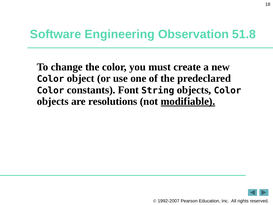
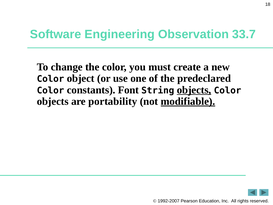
51.8: 51.8 -> 33.7 (244, 34)
objects underline: none -> present (194, 90)
resolutions: resolutions -> portability (113, 101)
